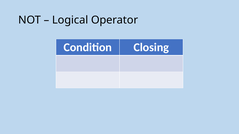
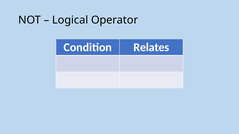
Closing: Closing -> Relates (151, 48)
